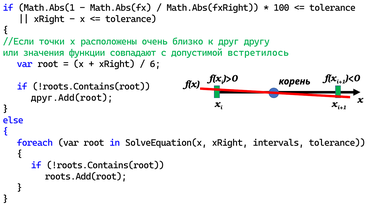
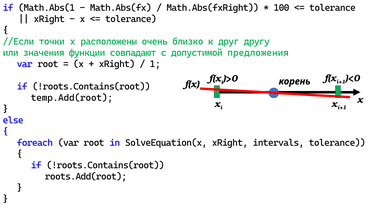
встретилось: встретилось -> предложения (258, 53)
6: 6 -> 1 (155, 64)
друг.Add(root: друг.Add(root -> temp.Add(root (72, 98)
